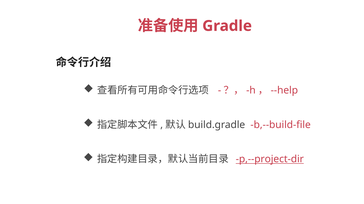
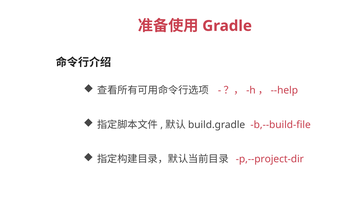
p,--project-dir underline: present -> none (270, 160)
